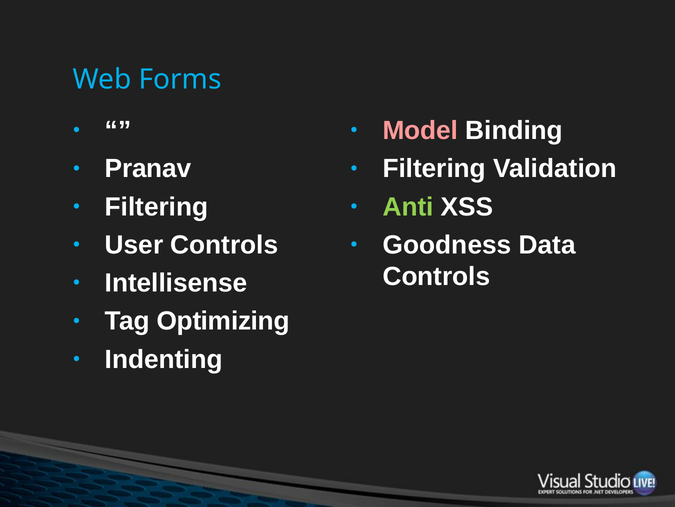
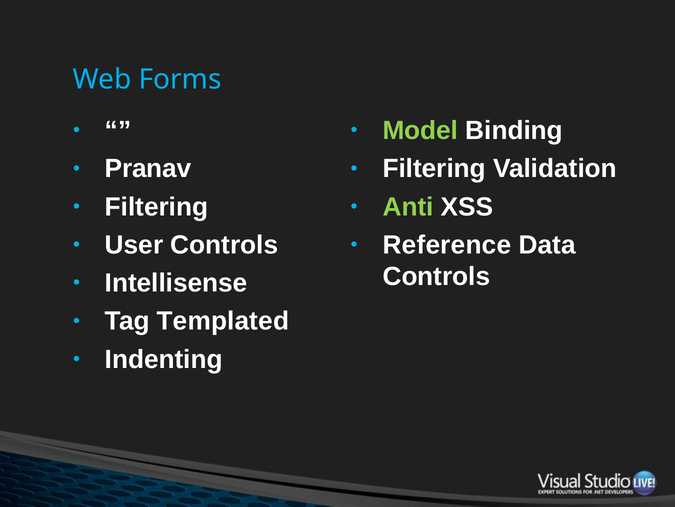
Model colour: pink -> light green (420, 130)
Goodness: Goodness -> Reference (447, 245)
Optimizing: Optimizing -> Templated (223, 321)
